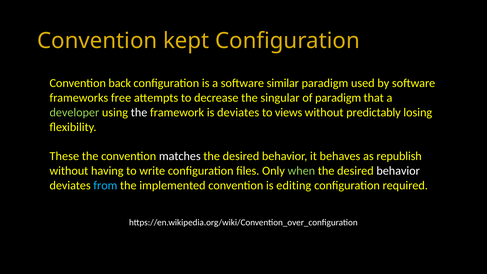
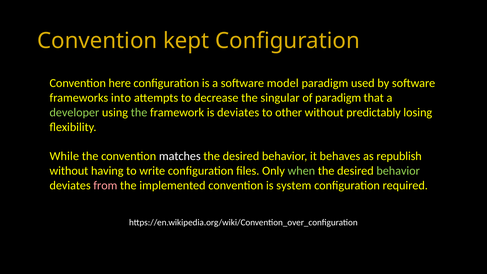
back: back -> here (120, 83)
similar: similar -> model (283, 83)
free: free -> into (121, 98)
the colour: white -> light green (139, 112)
views: views -> other (289, 112)
These: These -> While (64, 156)
behavior colour: white -> light green (398, 171)
from colour: light blue -> pink (105, 185)
editing: editing -> system (294, 185)
